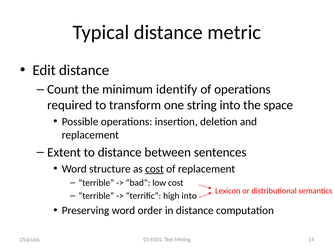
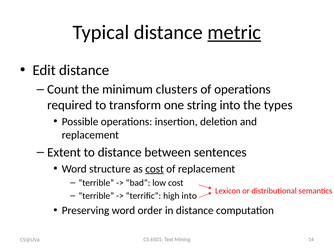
metric underline: none -> present (234, 32)
identify: identify -> clusters (177, 89)
space: space -> types (278, 105)
